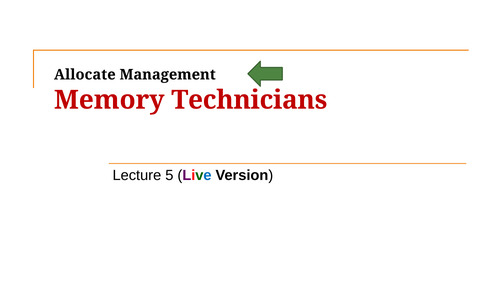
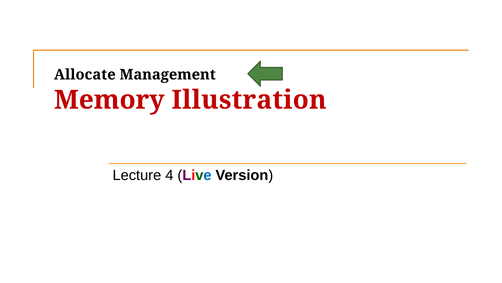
Technicians: Technicians -> Illustration (249, 100)
5: 5 -> 4 (169, 175)
